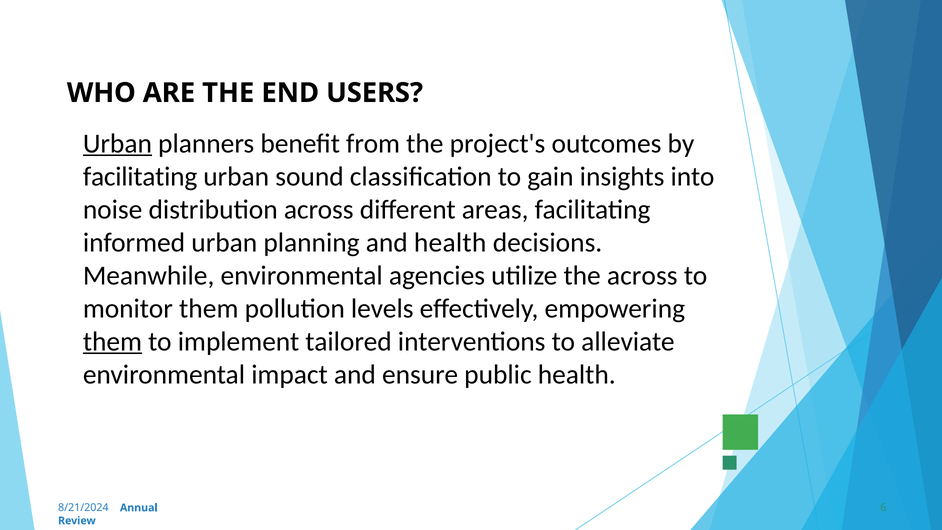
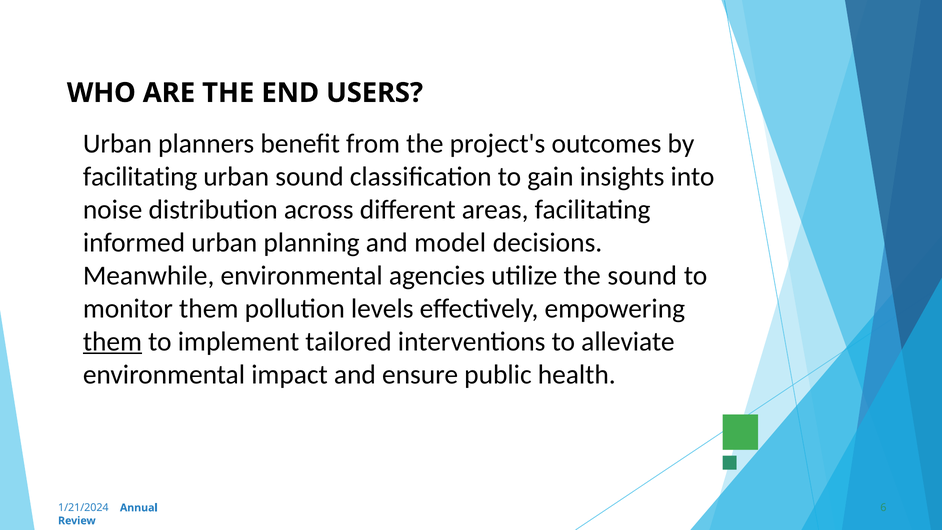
Urban underline: present -> none (117, 143)
and health: health -> model (450, 242)
the across: across -> sound (642, 275)
8/21/2024: 8/21/2024 -> 1/21/2024 (83, 508)
